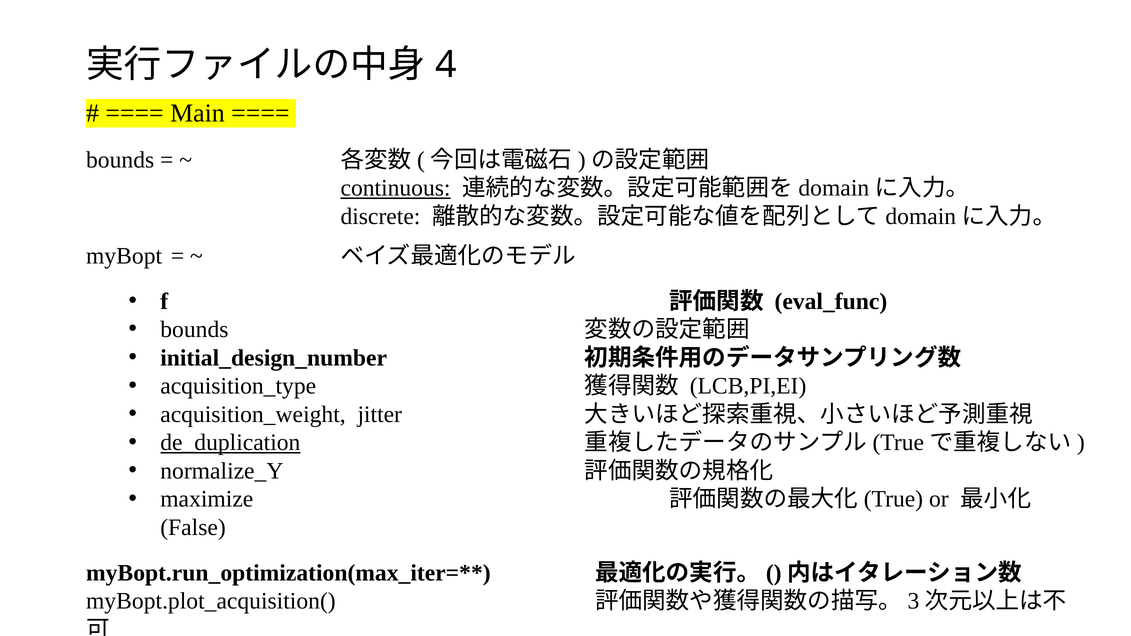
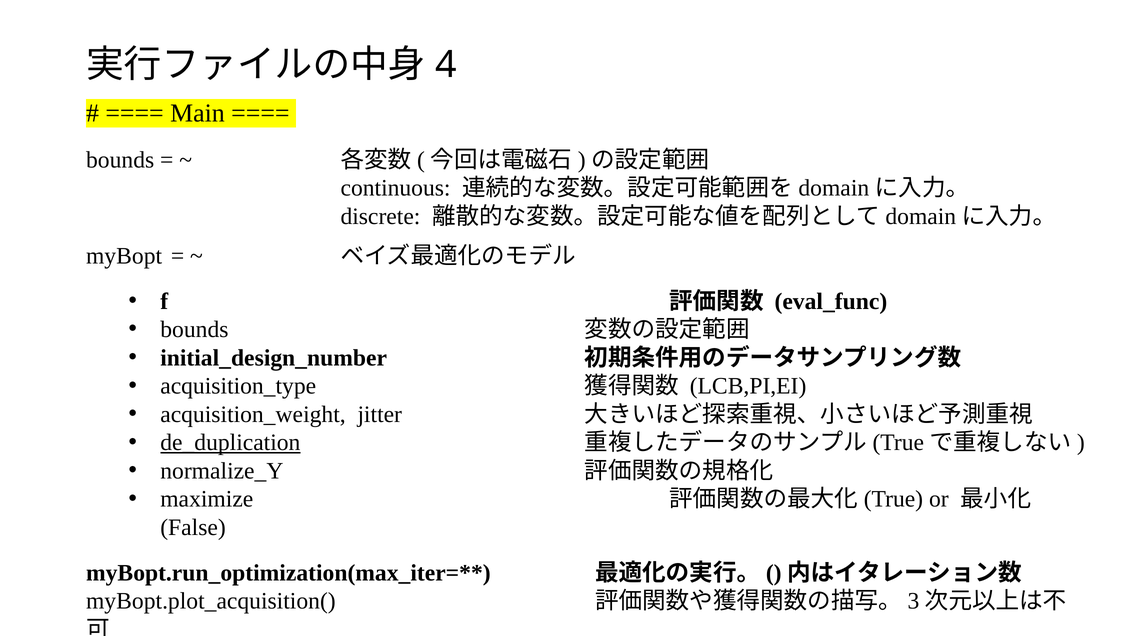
continuous underline: present -> none (396, 188)
